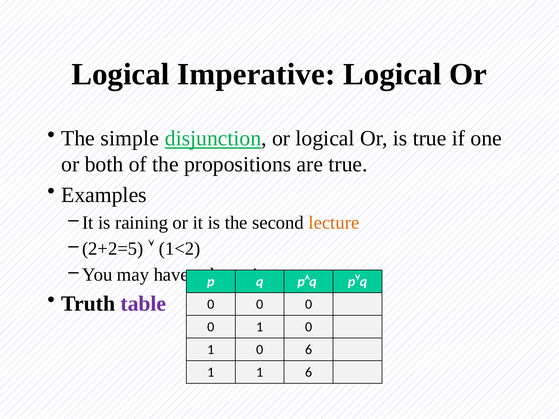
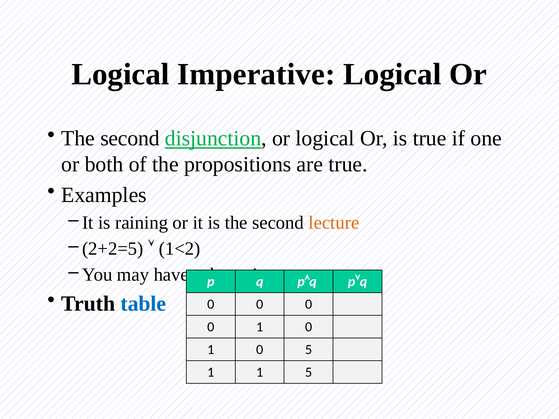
simple: simple -> second (130, 138)
table colour: purple -> blue (143, 304)
0 6: 6 -> 5 (309, 350)
1 6: 6 -> 5 (309, 372)
